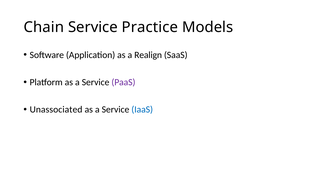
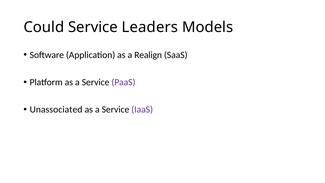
Chain: Chain -> Could (44, 27)
Practice: Practice -> Leaders (150, 27)
IaaS colour: blue -> purple (142, 109)
